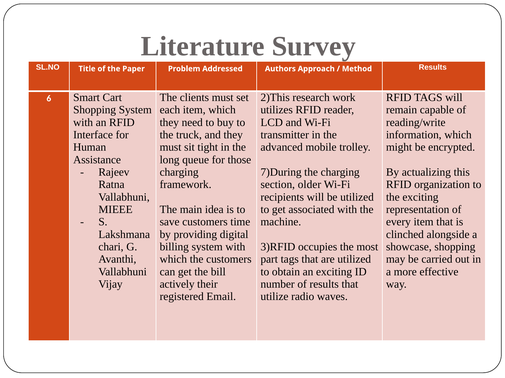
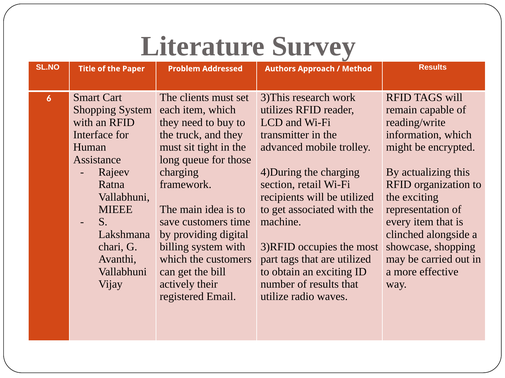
2)This: 2)This -> 3)This (275, 98)
7)During: 7)During -> 4)During (281, 172)
older: older -> retail (309, 185)
